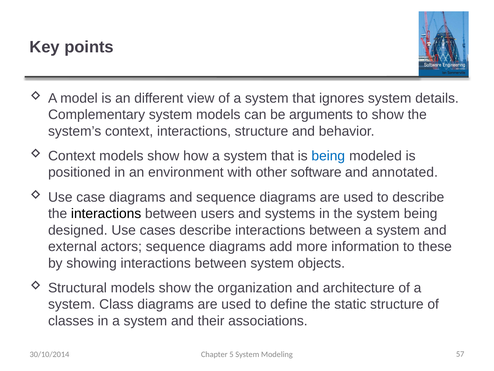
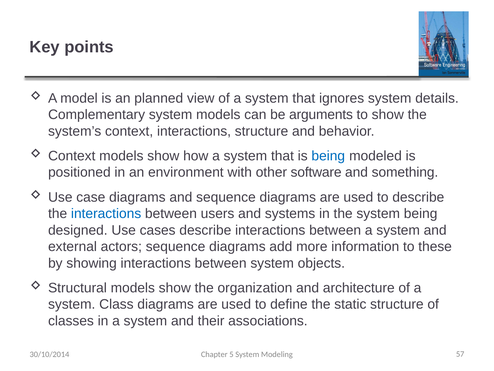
different: different -> planned (159, 98)
annotated: annotated -> something (405, 172)
interactions colour: black -> blue (106, 213)
